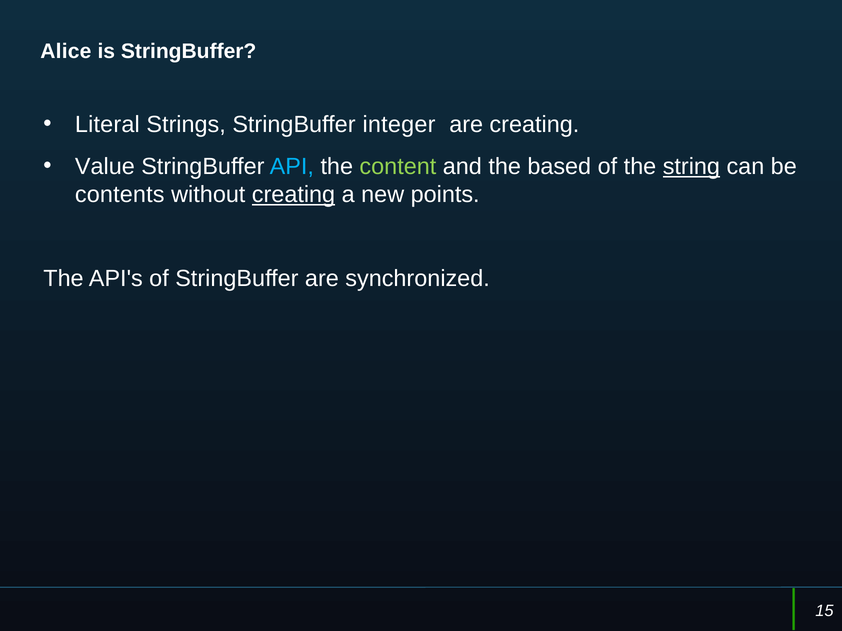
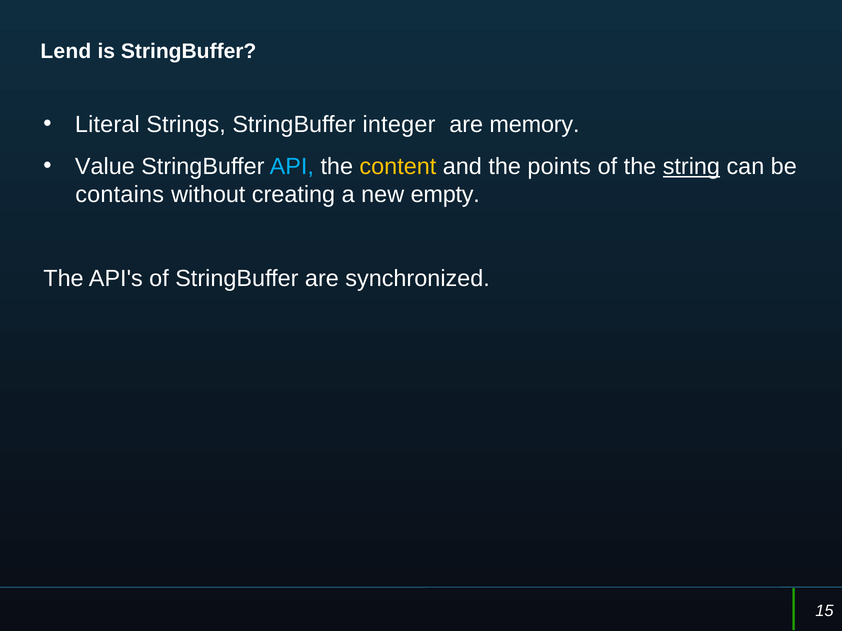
Alice: Alice -> Lend (66, 51)
are creating: creating -> memory (535, 125)
content colour: light green -> yellow (398, 167)
based: based -> points (559, 167)
contents: contents -> contains (120, 195)
creating underline: present -> none (293, 195)
points: points -> empty (445, 195)
